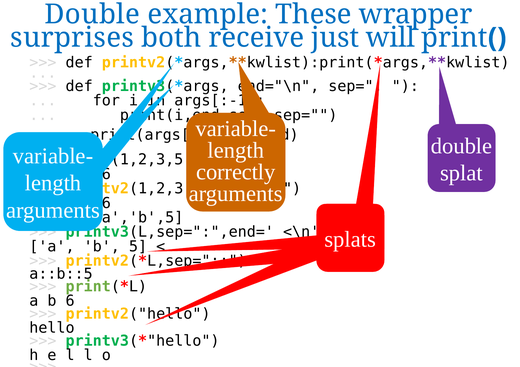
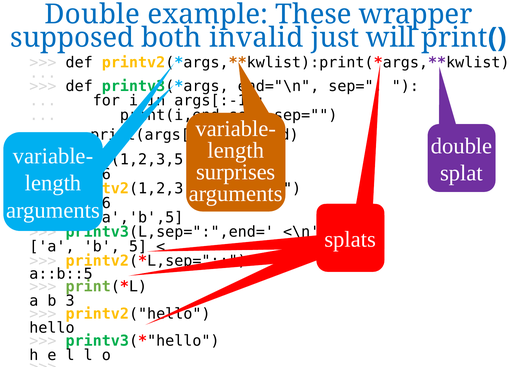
surprises: surprises -> supposed (72, 38)
receive: receive -> invalid (256, 38)
correctly: correctly -> surprises (236, 172)
6: 6 -> 3 (70, 300)
